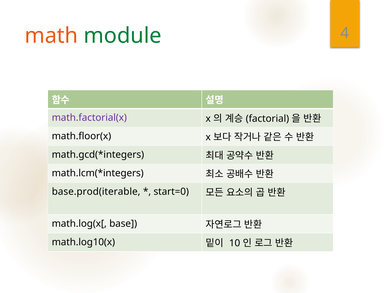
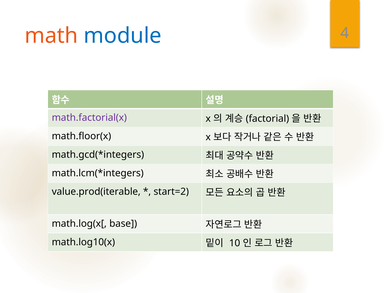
module colour: green -> blue (123, 36)
base.prod(iterable: base.prod(iterable -> value.prod(iterable (96, 191)
start=0: start=0 -> start=2 (171, 191)
